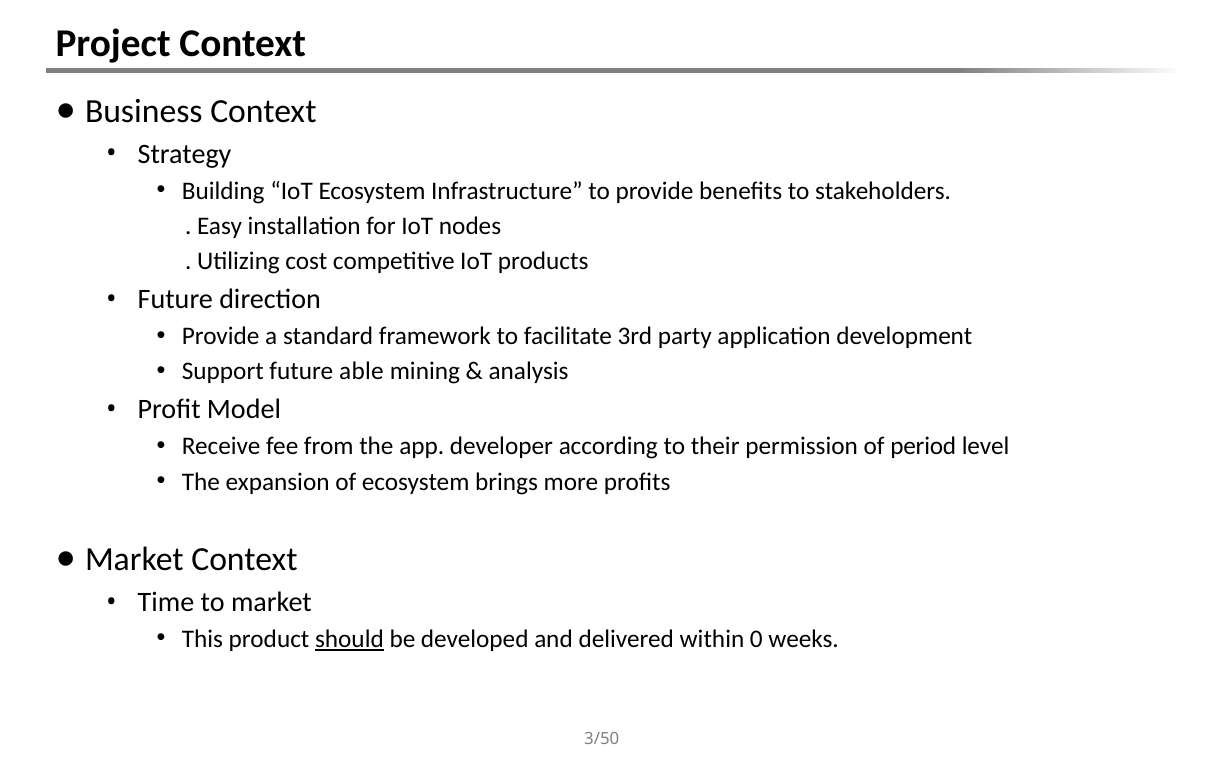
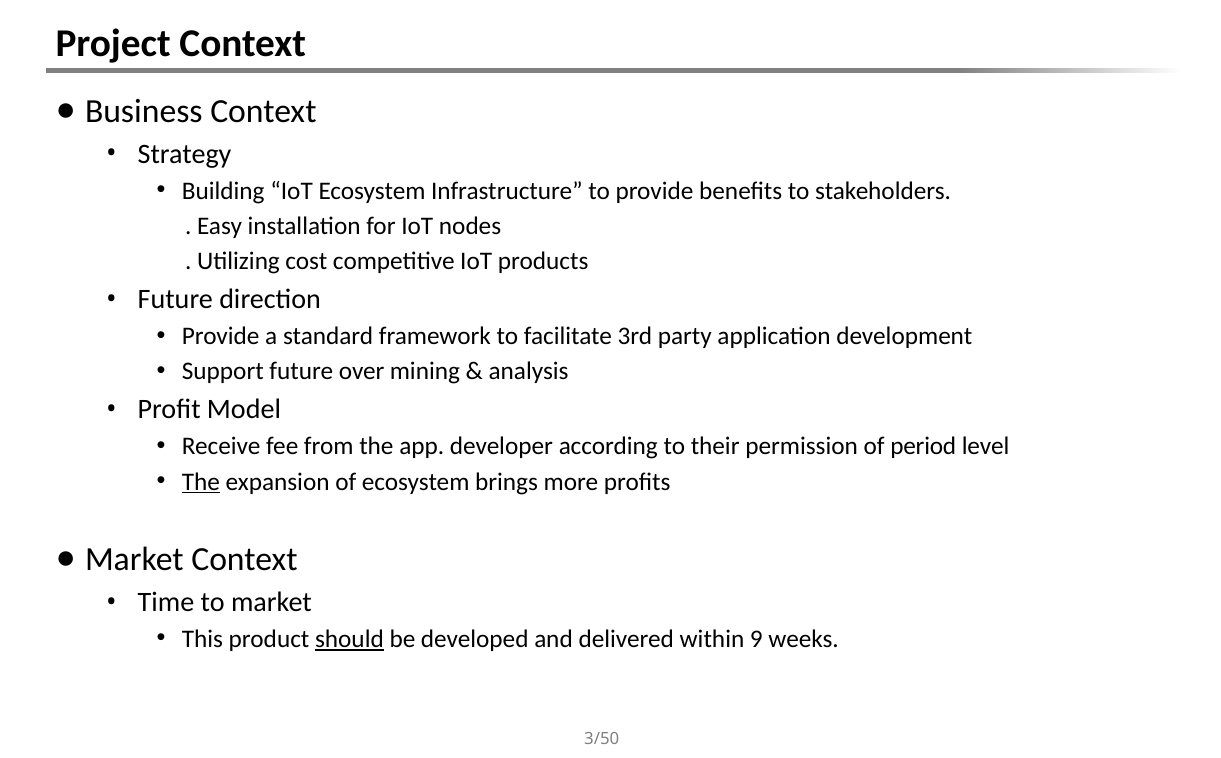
able: able -> over (362, 372)
The underline: none -> present (201, 482)
0: 0 -> 9 (756, 639)
